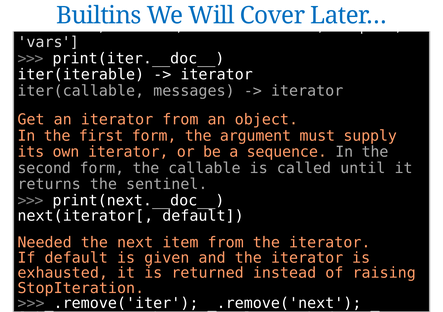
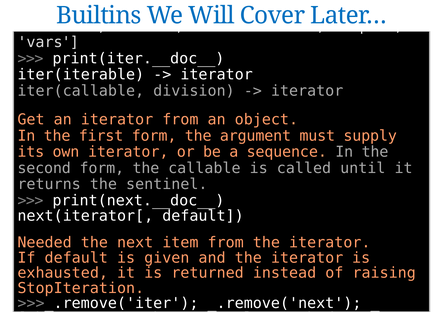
messages: messages -> division (194, 91)
